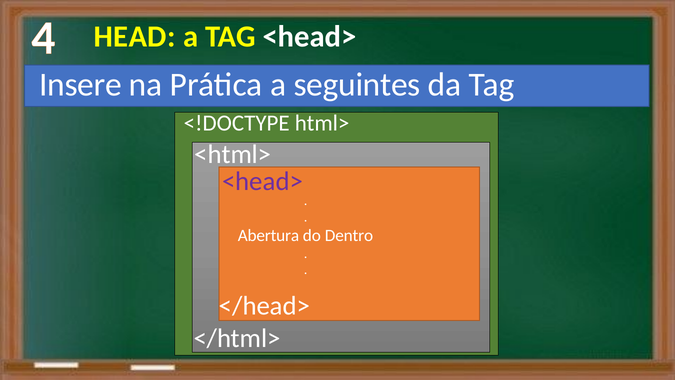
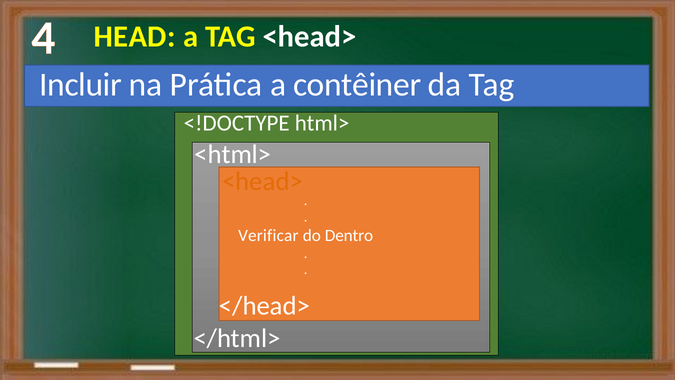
Insere: Insere -> Incluir (81, 85)
seguintes: seguintes -> contêiner (357, 85)
<head> colour: purple -> orange (262, 181)
Abertura: Abertura -> Verificar (268, 236)
